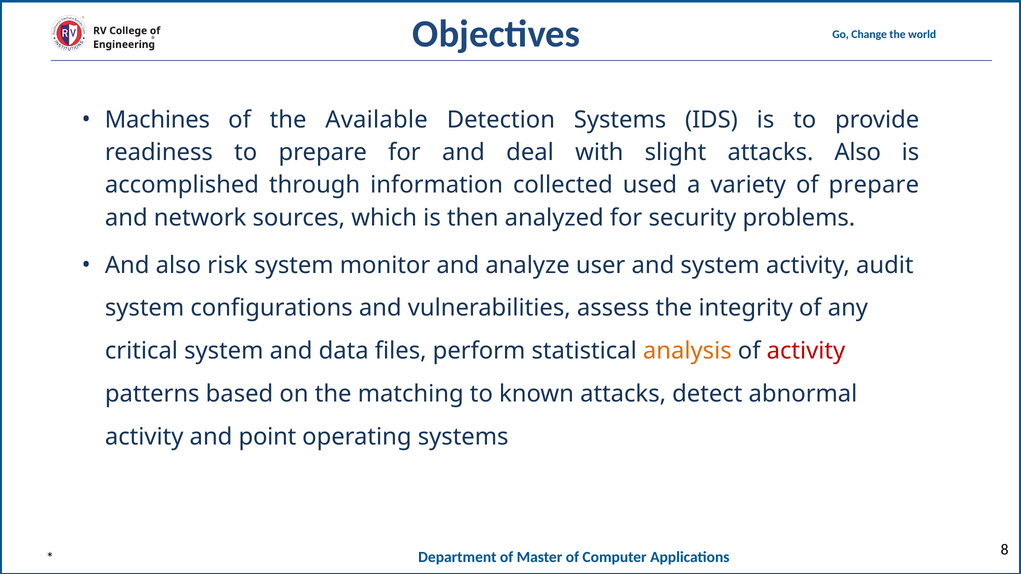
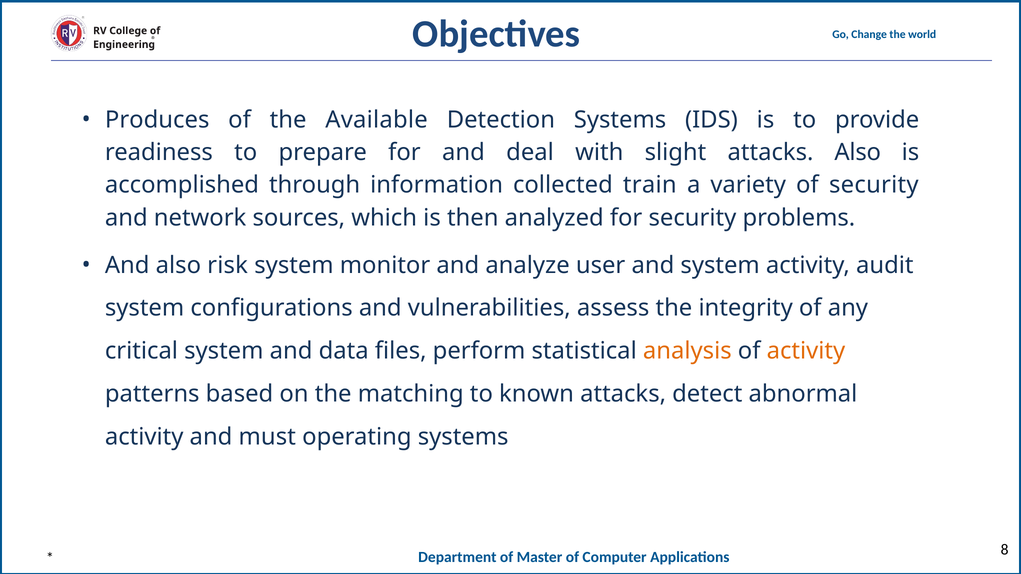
Machines: Machines -> Produces (157, 120)
used: used -> train (650, 185)
of prepare: prepare -> security (874, 185)
activity colour: red -> orange (806, 351)
point: point -> must (267, 437)
